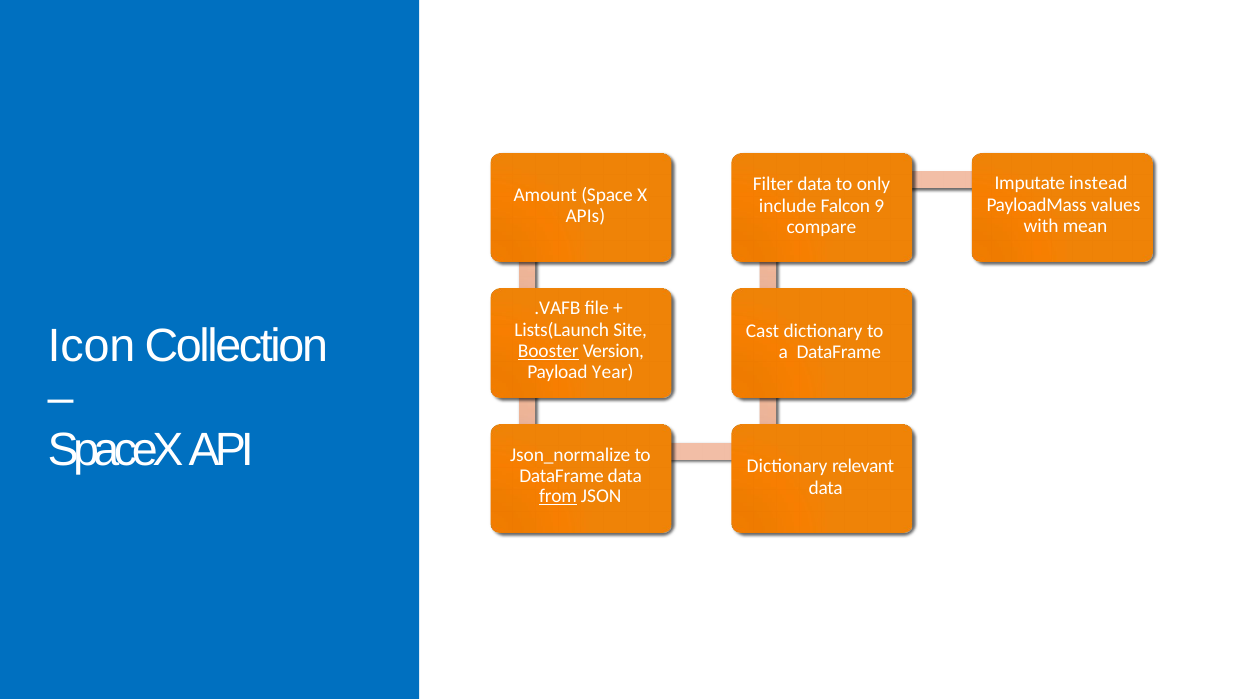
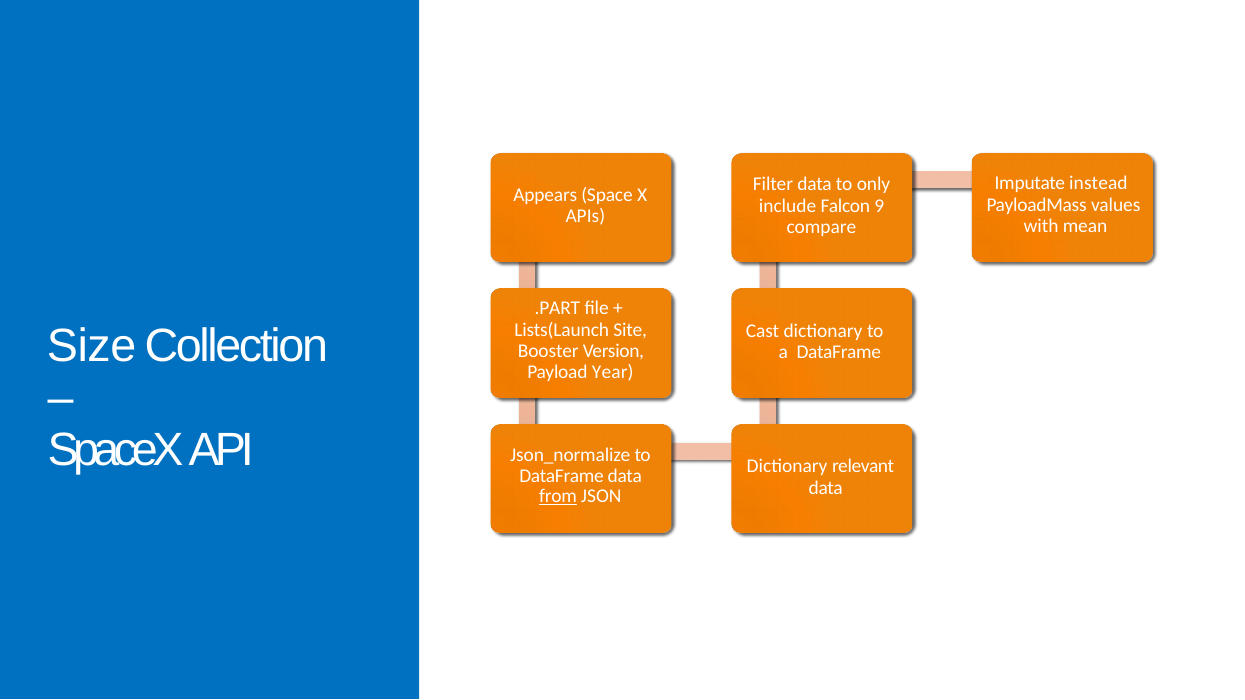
Amount: Amount -> Appears (545, 195)
.VAFB: .VAFB -> .PART (557, 309)
Icon: Icon -> Size (92, 346)
Booster underline: present -> none (548, 351)
